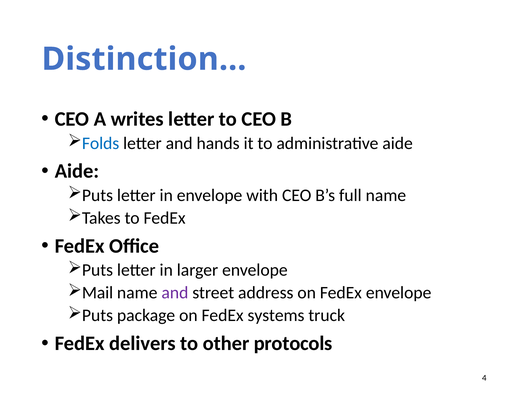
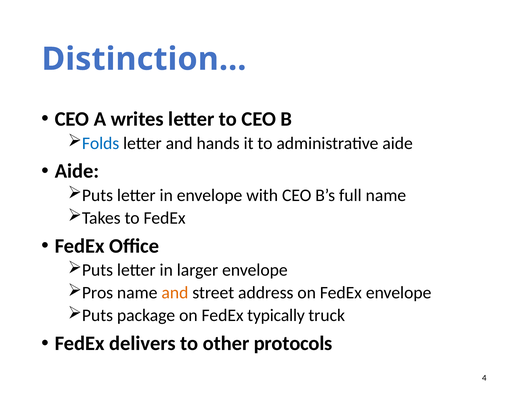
Mail: Mail -> Pros (98, 293)
and colour: purple -> orange (175, 293)
systems: systems -> typically (276, 316)
